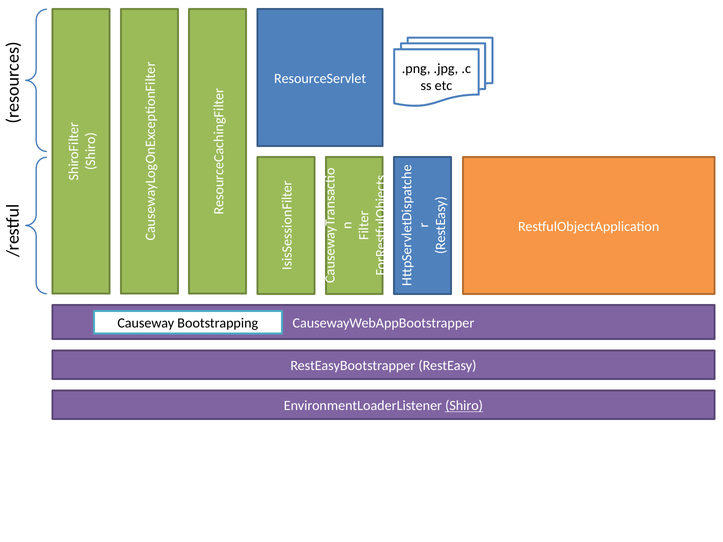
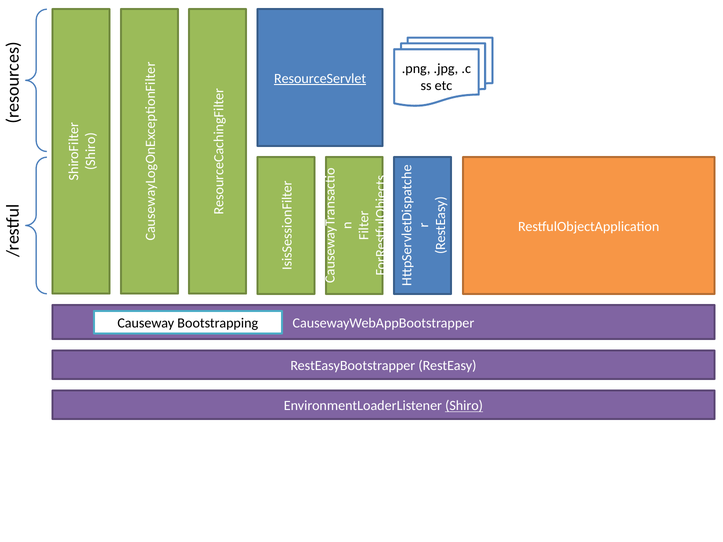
ResourceServlet underline: none -> present (320, 79)
